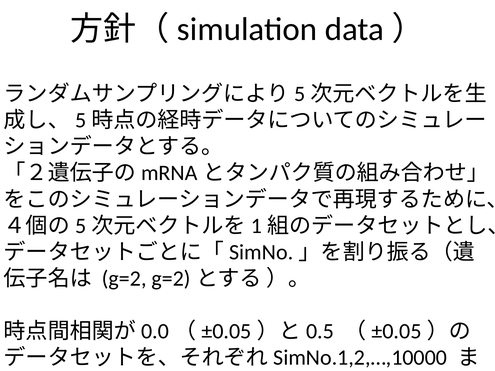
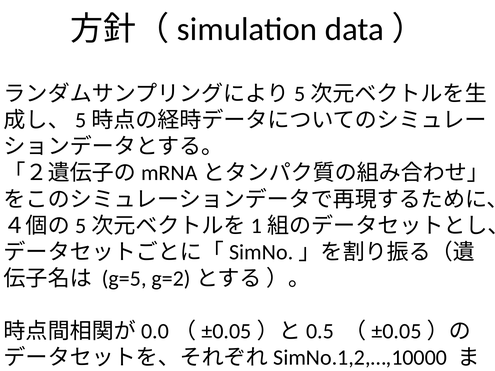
g=2: g=2 -> g=5 (124, 279)
